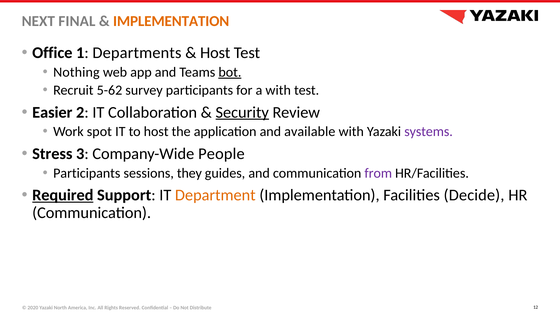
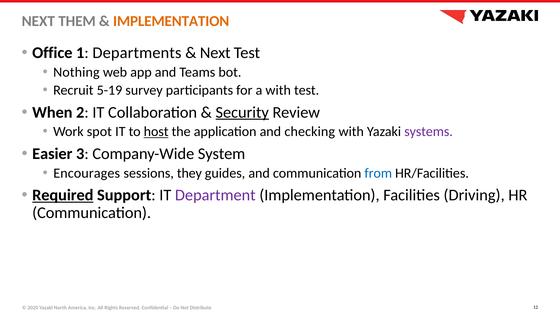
FINAL: FINAL -> THEM (77, 21)
Host: Host -> Next (215, 53)
bot underline: present -> none (230, 72)
5-62: 5-62 -> 5-19 (109, 90)
Easier: Easier -> When (52, 112)
host underline: none -> present (156, 132)
available: available -> checking (310, 132)
Stress: Stress -> Easier (52, 154)
People: People -> System (222, 154)
Participants: Participants -> Encourages (87, 173)
from colour: purple -> blue (378, 173)
Department colour: orange -> purple (215, 195)
Decide: Decide -> Driving (474, 195)
